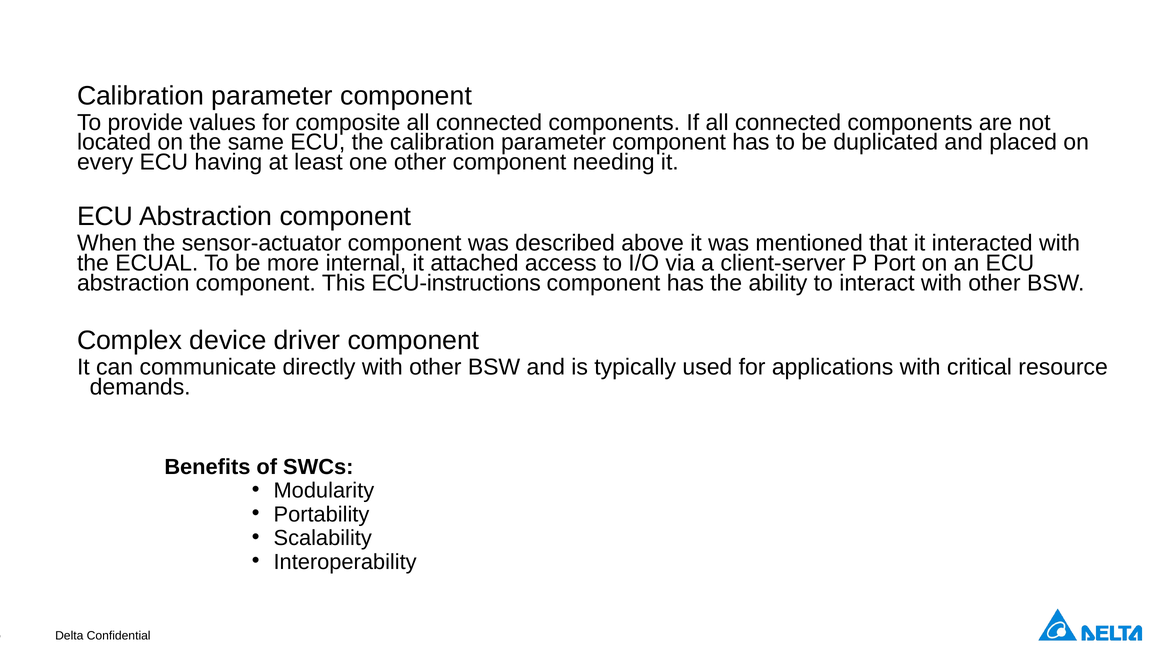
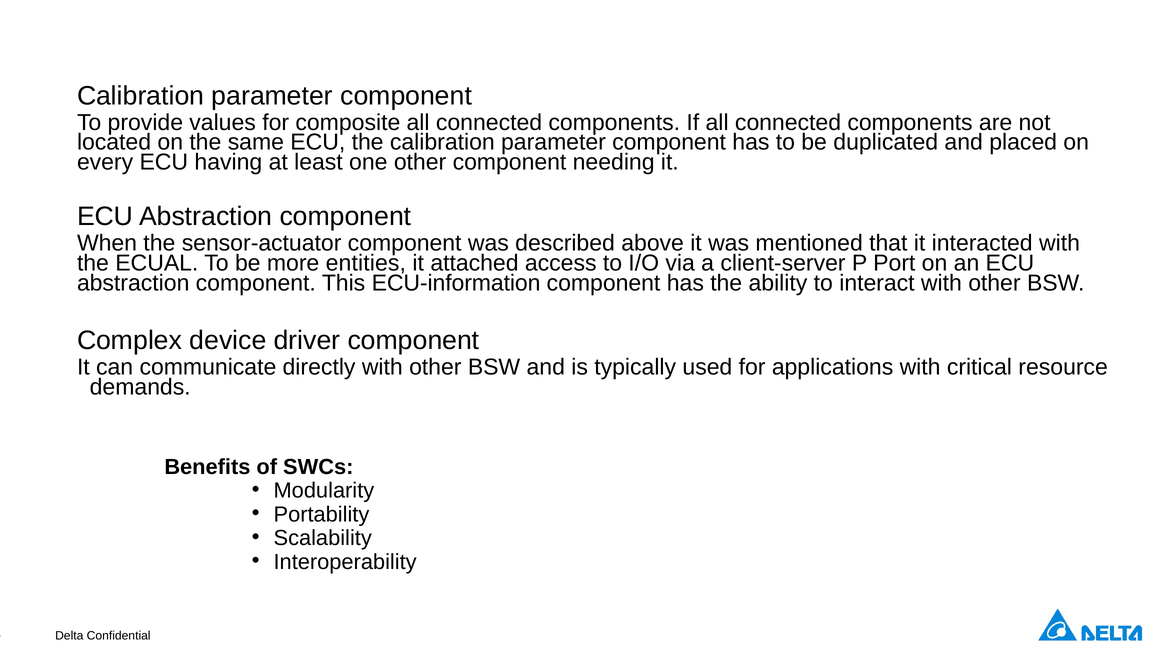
internal: internal -> entities (366, 263)
ECU-instructions: ECU-instructions -> ECU-information (456, 283)
